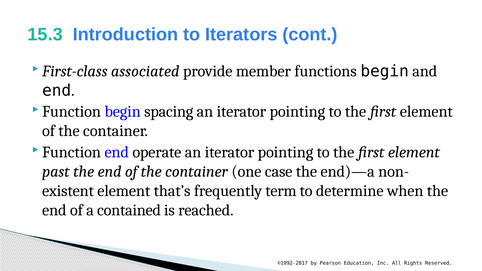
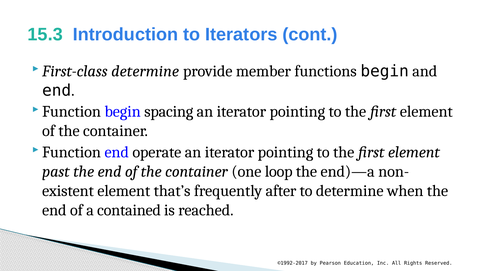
First-class associated: associated -> determine (145, 71)
case: case -> loop (279, 172)
term: term -> after (281, 191)
